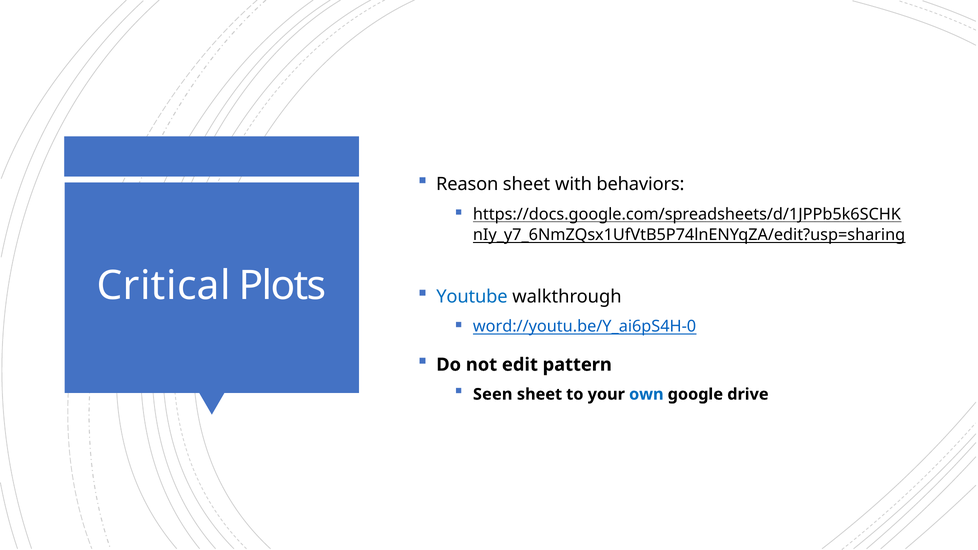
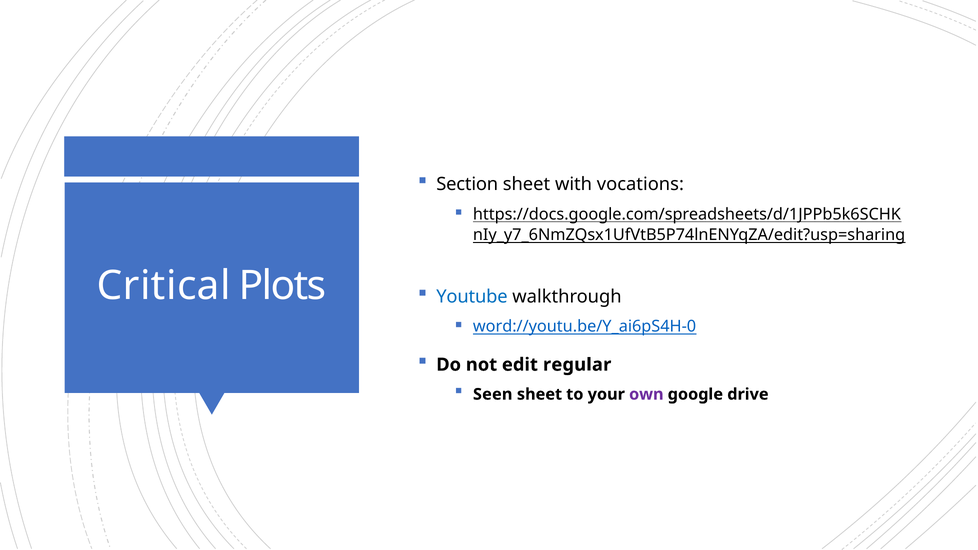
Reason: Reason -> Section (467, 184)
behaviors: behaviors -> vocations (640, 184)
pattern: pattern -> regular (577, 365)
own colour: blue -> purple (646, 394)
